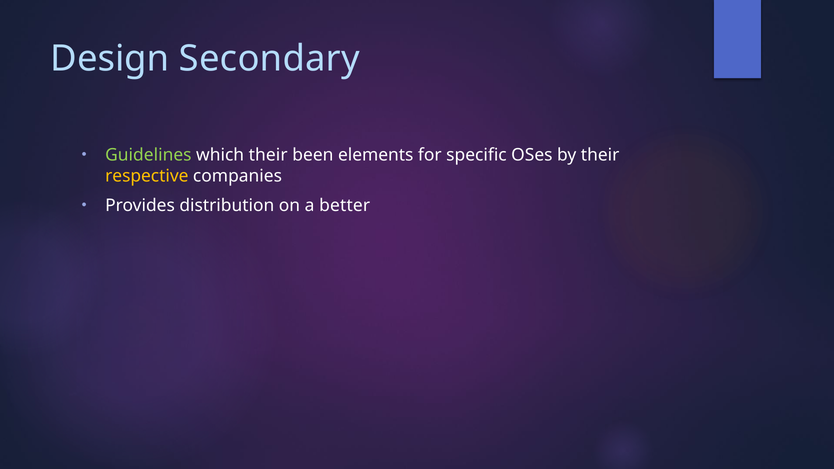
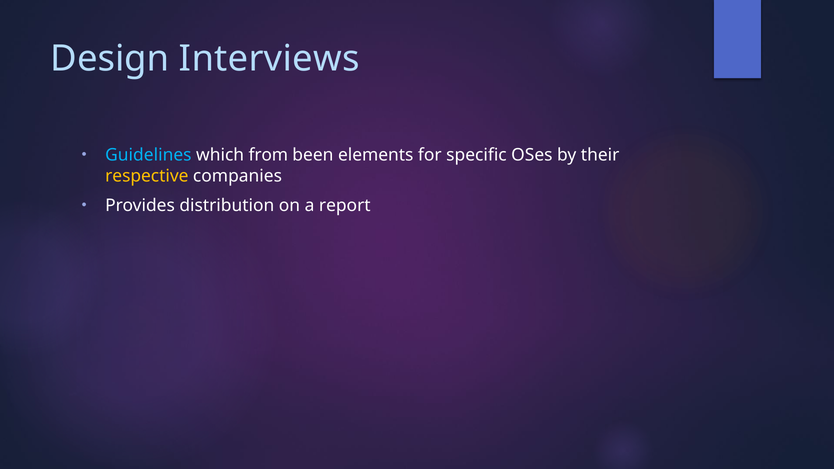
Secondary: Secondary -> Interviews (269, 59)
Guidelines colour: light green -> light blue (148, 155)
which their: their -> from (268, 155)
better: better -> report (345, 206)
